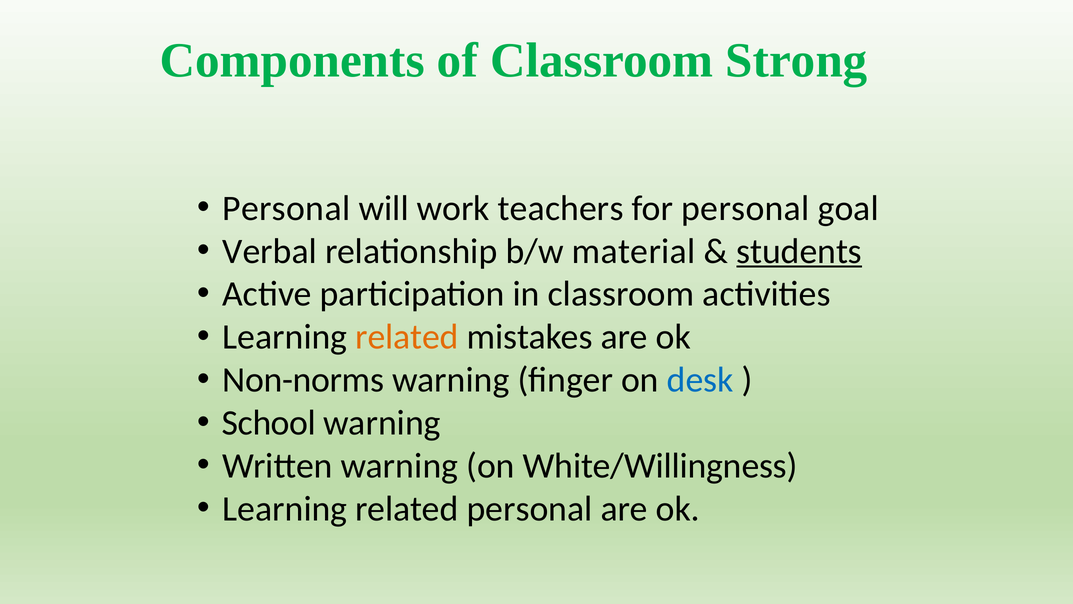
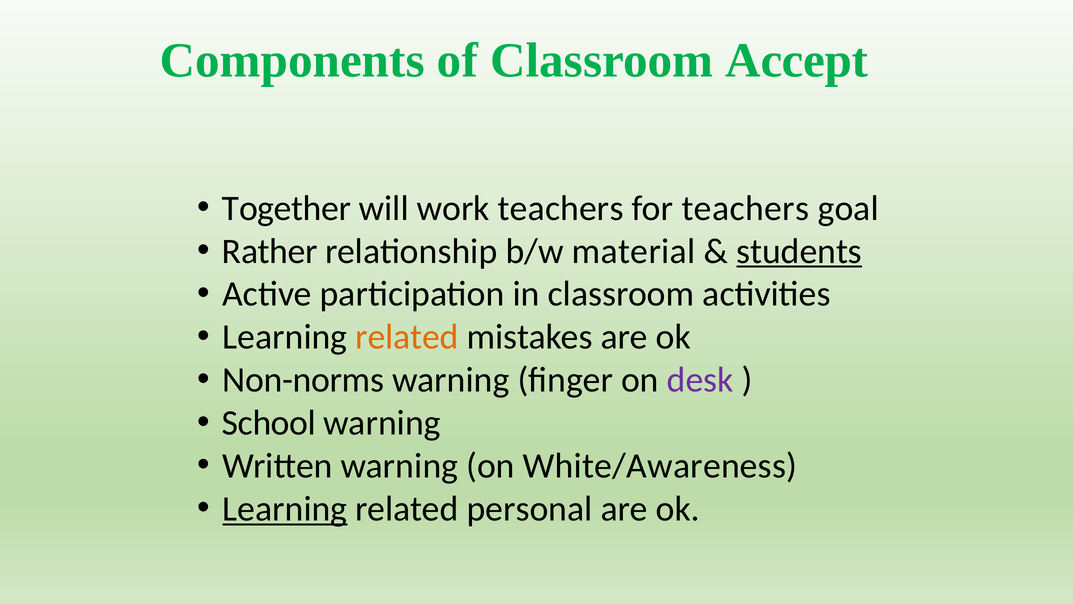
Strong: Strong -> Accept (797, 61)
Personal: Personal -> Together (287, 208)
for personal: personal -> teachers (745, 208)
Verbal: Verbal -> Rather (270, 251)
desk colour: blue -> purple (700, 380)
White/Willingness: White/Willingness -> White/Awareness (660, 466)
Learning underline: none -> present (285, 509)
